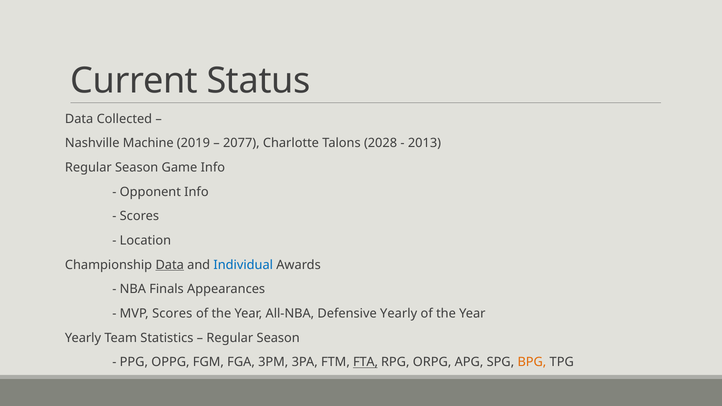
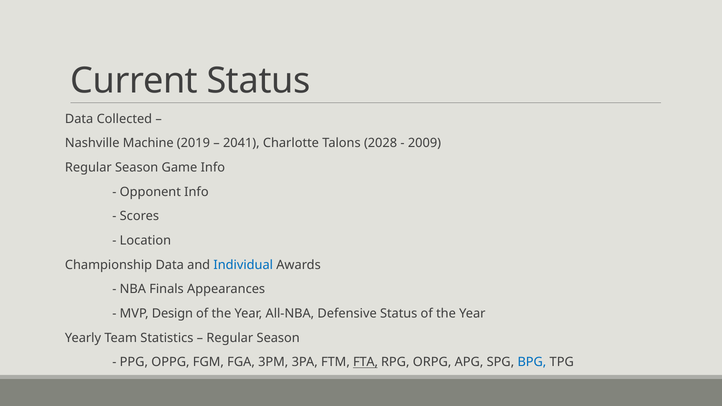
2077: 2077 -> 2041 (241, 143)
2013: 2013 -> 2009 (424, 143)
Data underline: present -> none (170, 265)
MVP Scores: Scores -> Design (172, 314)
Defensive Yearly: Yearly -> Status (399, 314)
BPG colour: orange -> blue (532, 362)
